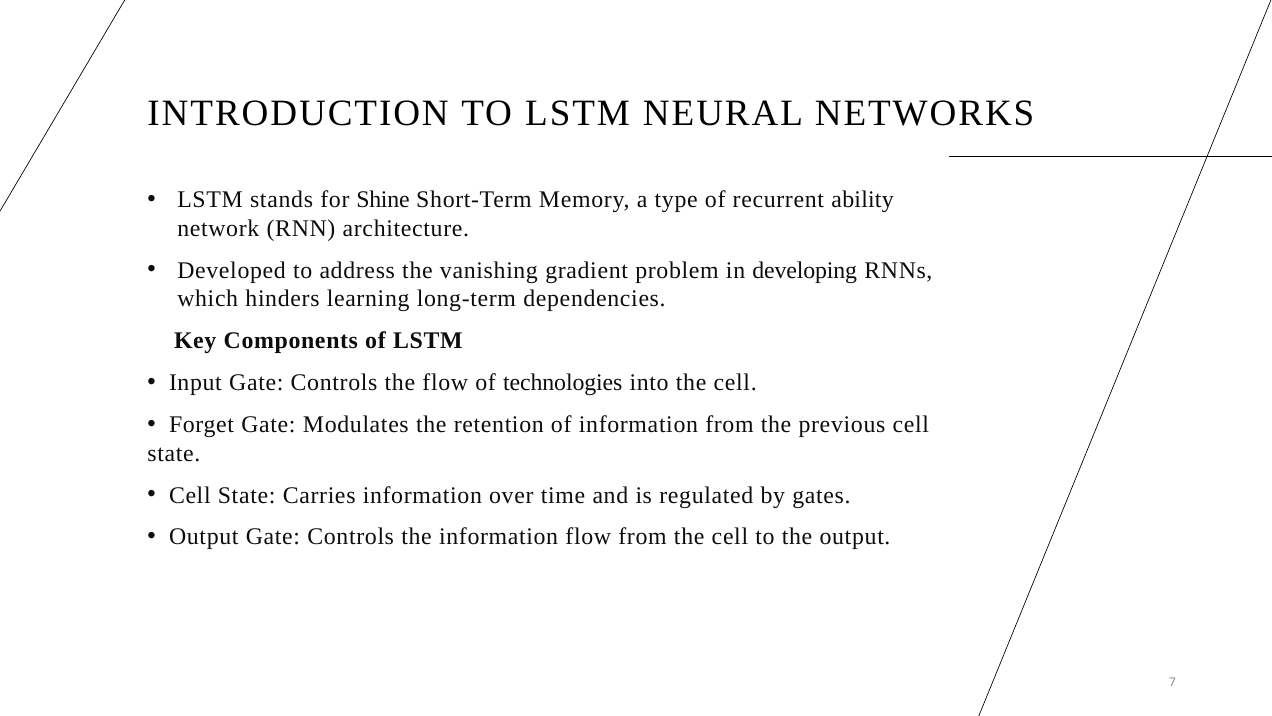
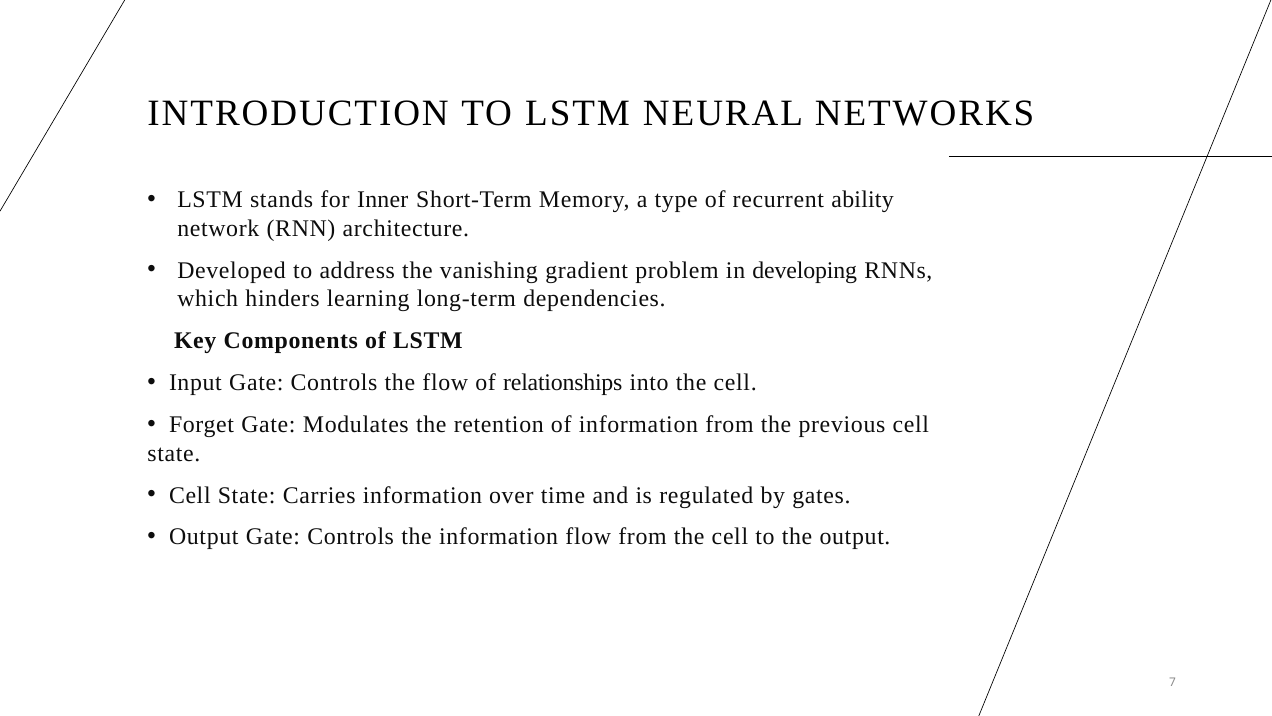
Shine: Shine -> Inner (383, 200)
technologies: technologies -> relationships (563, 382)
